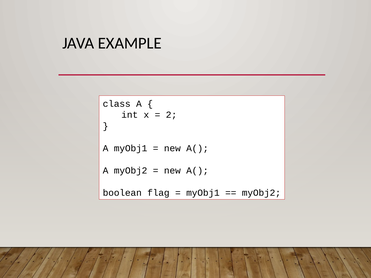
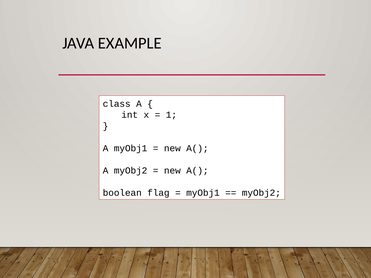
2: 2 -> 1 (171, 115)
